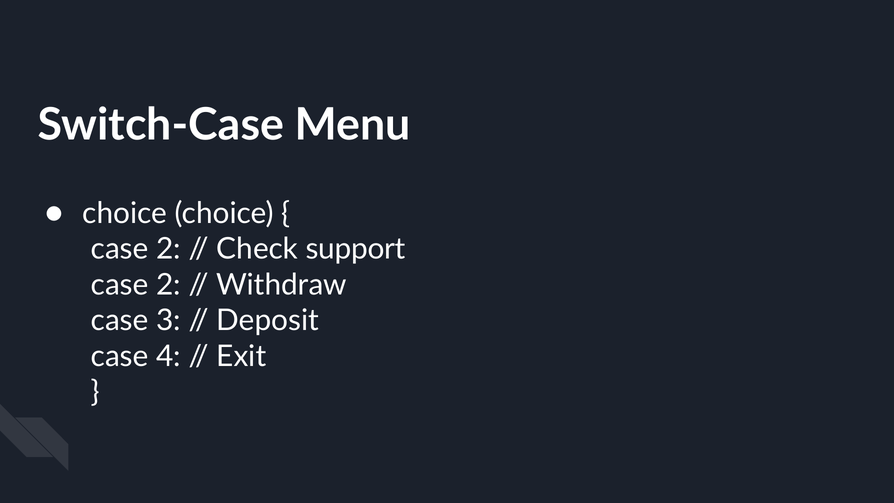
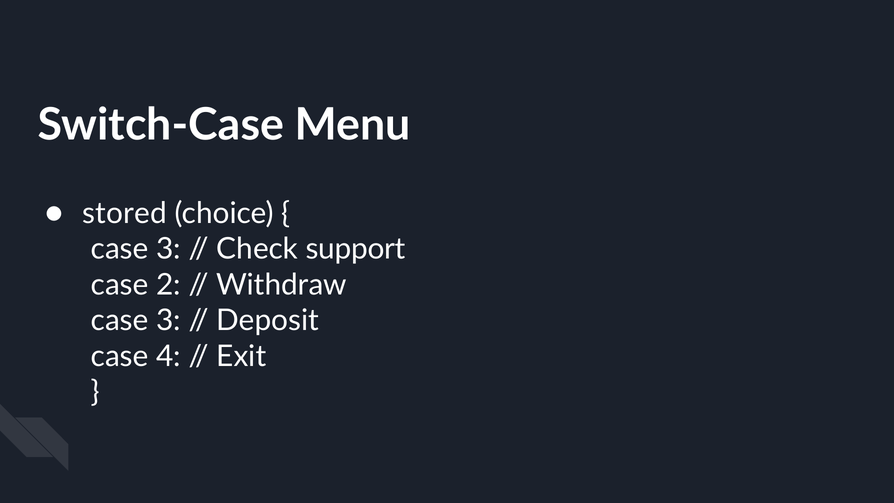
choice: choice -> stored (125, 213)
2: 2 -> 3 (169, 249)
